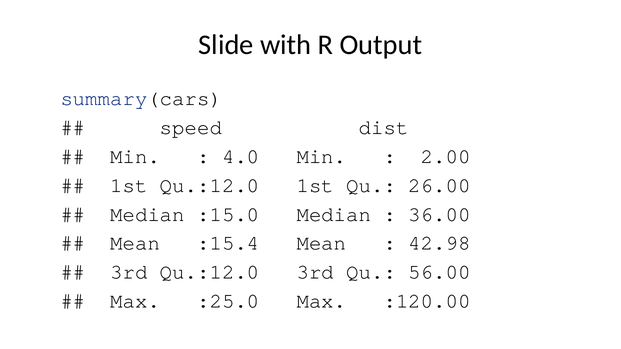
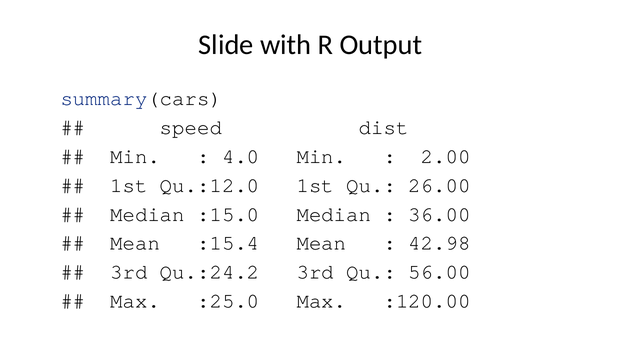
3rd Qu.:12.0: Qu.:12.0 -> Qu.:24.2 (210, 272)
